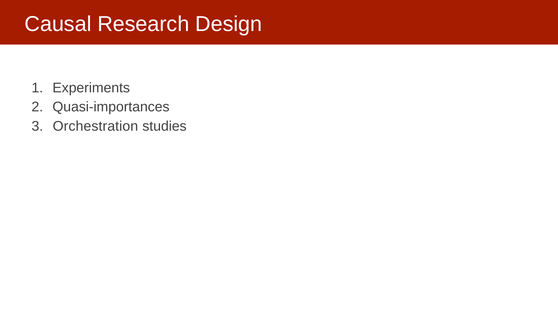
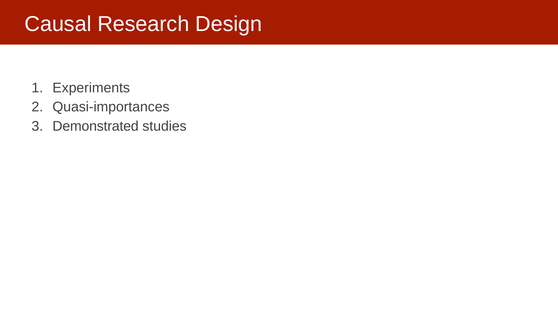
Orchestration: Orchestration -> Demonstrated (96, 126)
